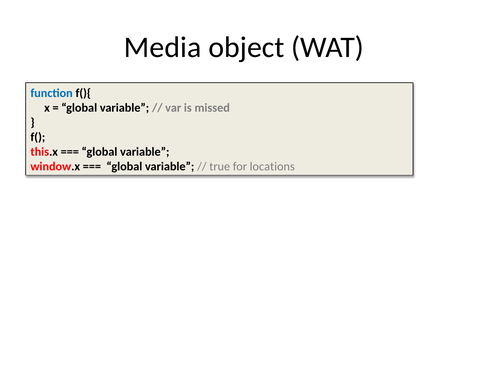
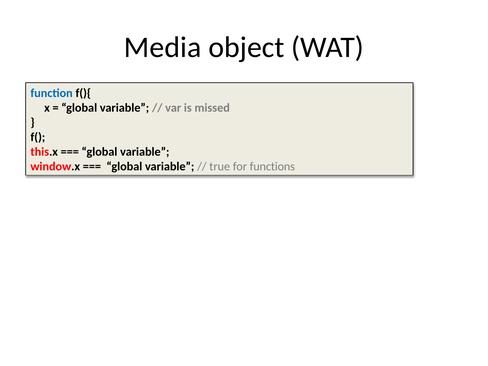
locations: locations -> functions (272, 166)
